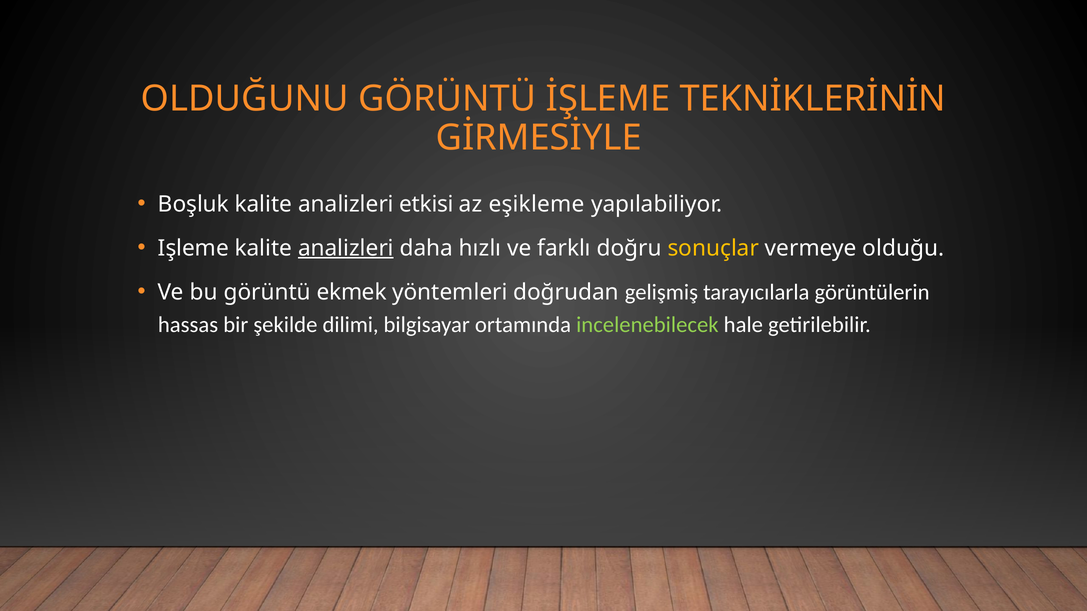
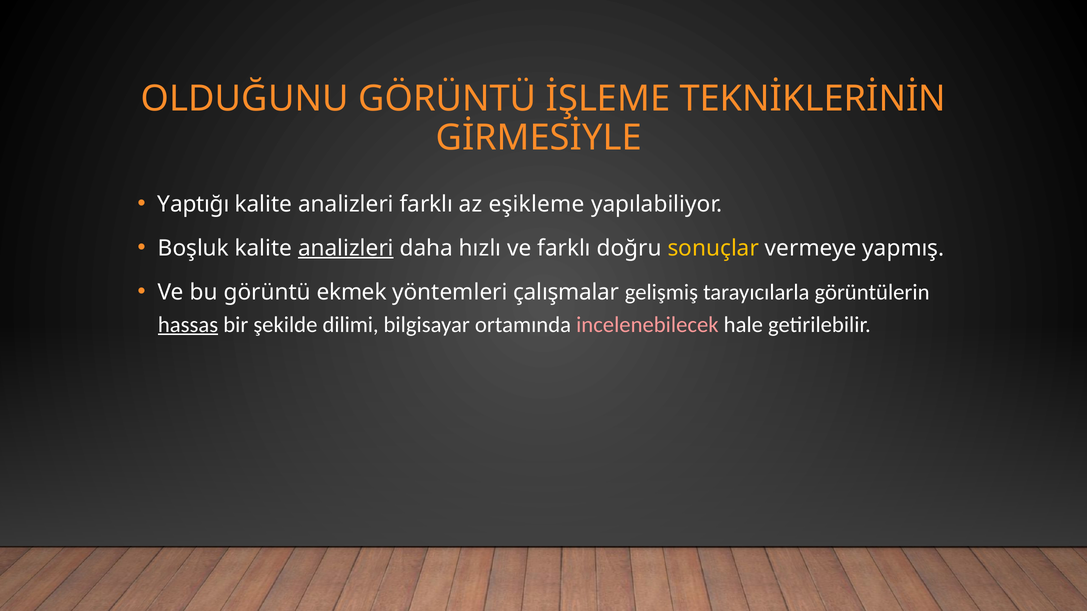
Boşluk: Boşluk -> Yaptığı (193, 204)
analizleri etkisi: etkisi -> farklı (426, 204)
Işleme: Işleme -> Boşluk (193, 248)
olduğu: olduğu -> yapmış (903, 248)
doğrudan: doğrudan -> çalışmalar (566, 292)
hassas underline: none -> present (188, 325)
incelenebilecek colour: light green -> pink (647, 325)
